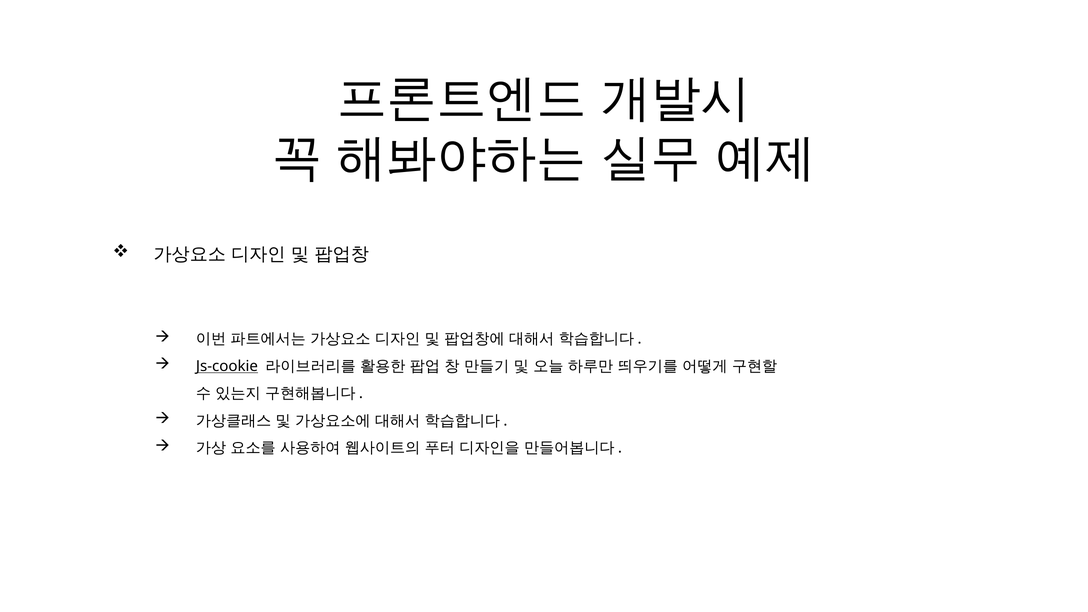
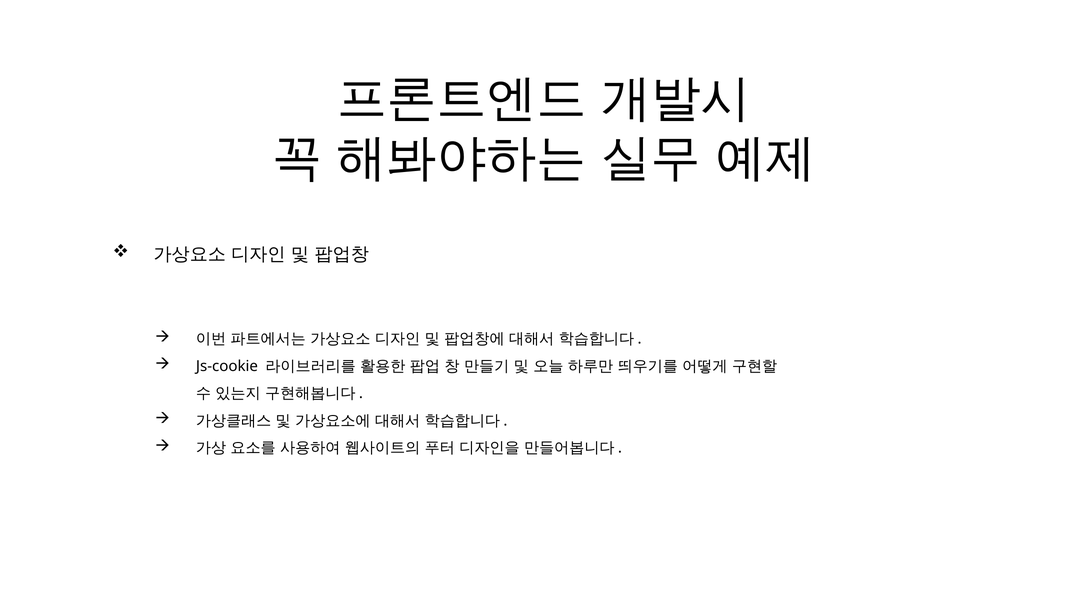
Js-cookie underline: present -> none (227, 366)
